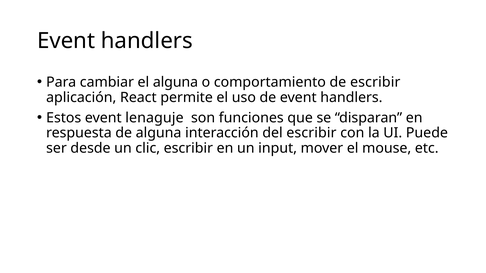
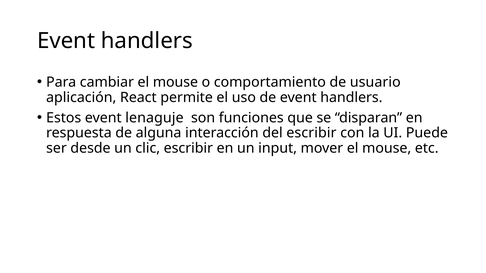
cambiar el alguna: alguna -> mouse (175, 82)
de escribir: escribir -> usuario (375, 82)
